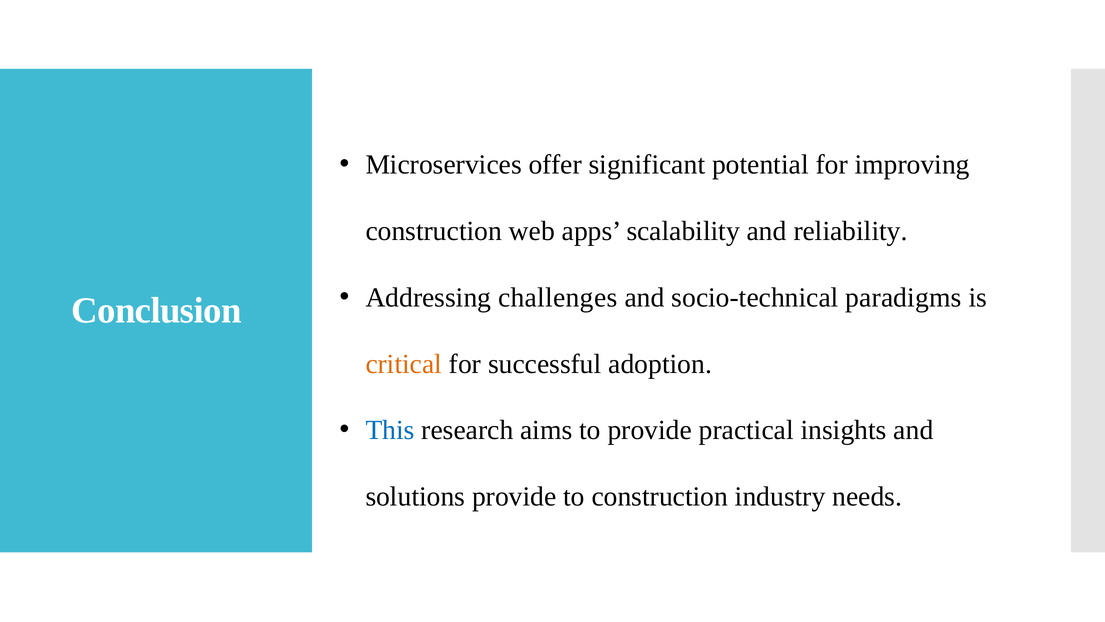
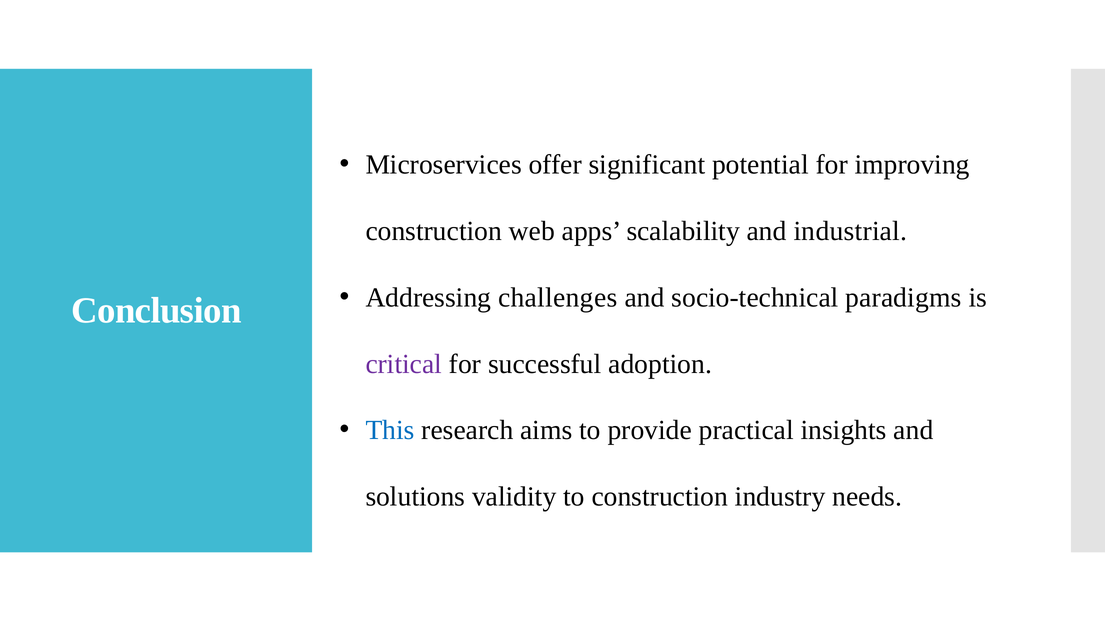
reliability: reliability -> industrial (850, 231)
critical colour: orange -> purple (404, 364)
solutions provide: provide -> validity (514, 496)
